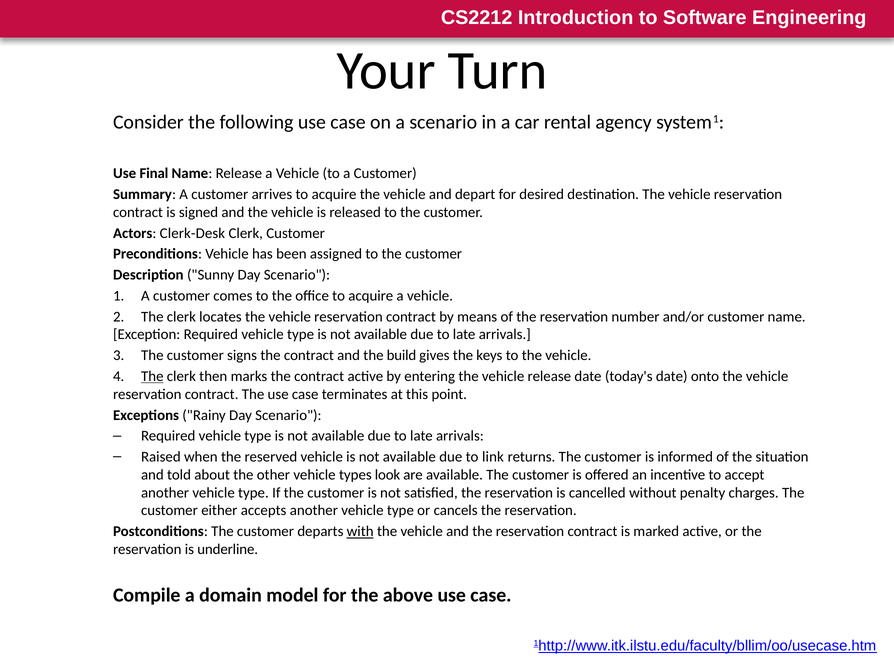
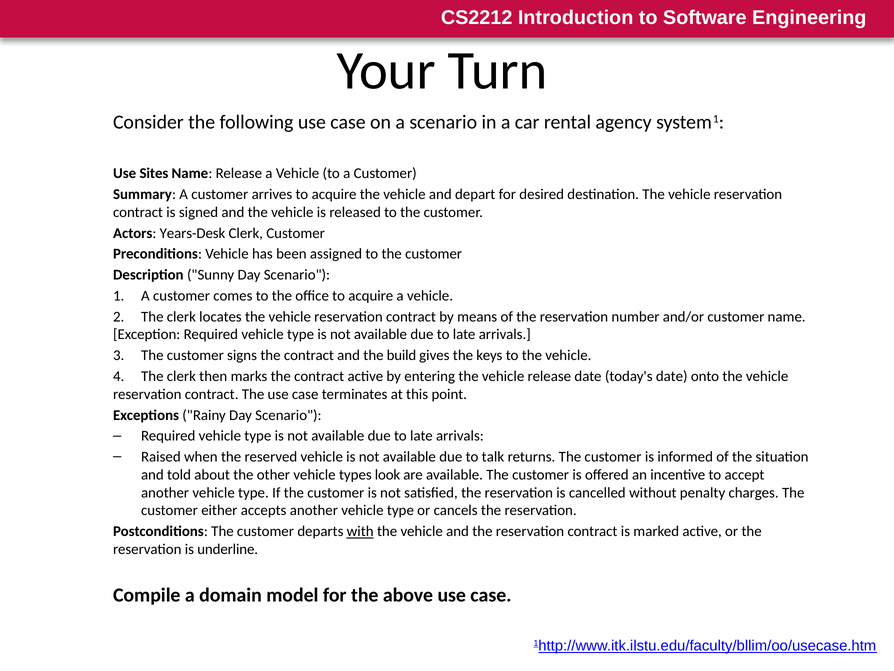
Final: Final -> Sites (154, 173)
Clerk-Desk: Clerk-Desk -> Years-Desk (193, 233)
The underline: present -> none (152, 376)
link: link -> talk (493, 457)
